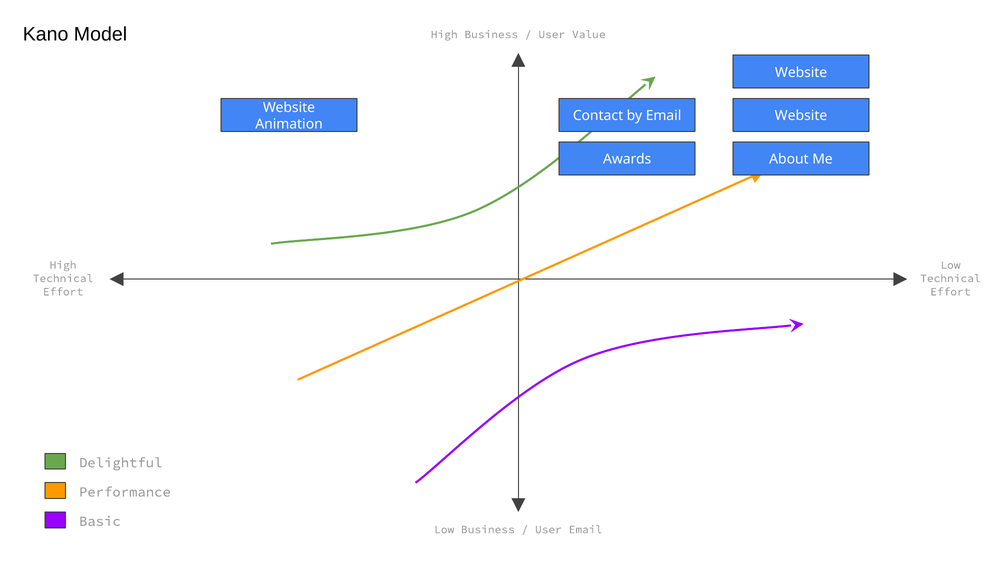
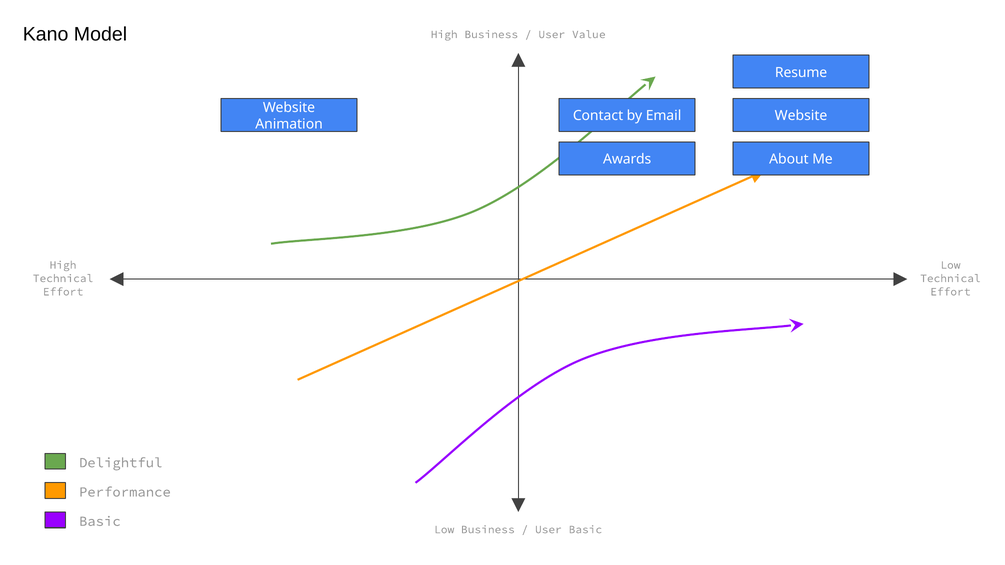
Website: Website -> Resume (801, 73)
User Email: Email -> Basic (585, 530)
